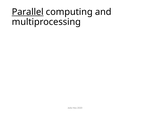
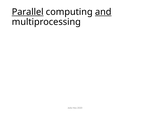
and underline: none -> present (103, 12)
